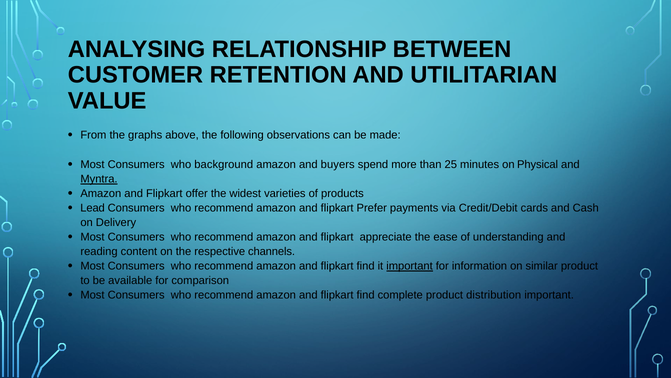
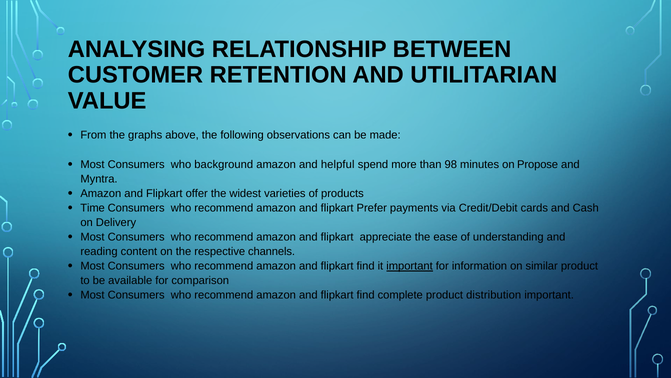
buyers: buyers -> helpful (338, 164)
25: 25 -> 98 (451, 164)
Physical: Physical -> Propose (538, 164)
Myntra underline: present -> none (99, 179)
Lead: Lead -> Time (93, 208)
